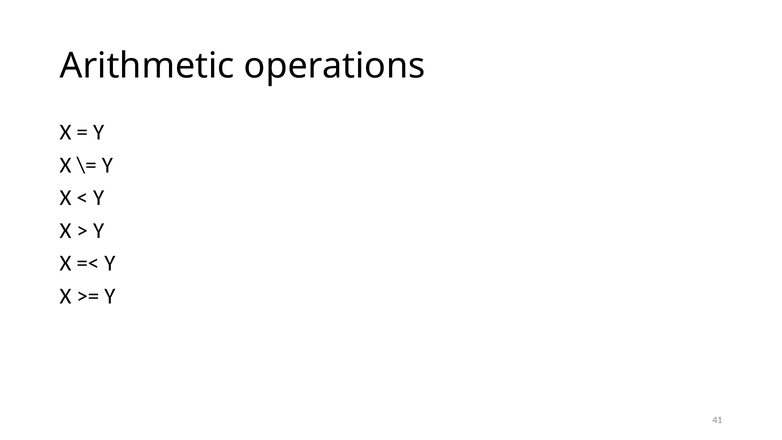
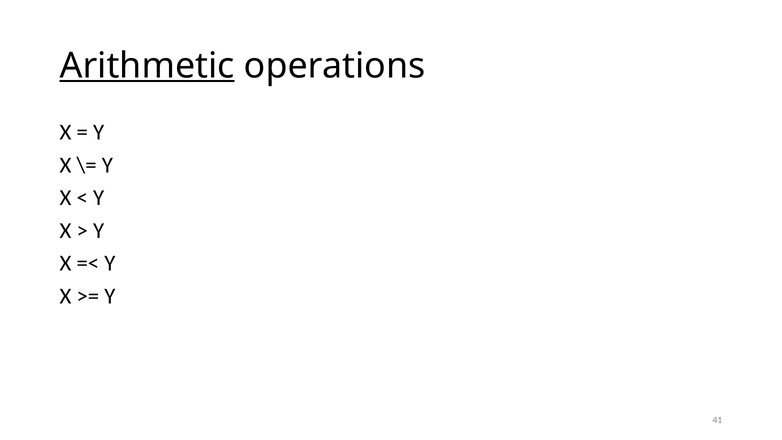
Arithmetic underline: none -> present (147, 66)
